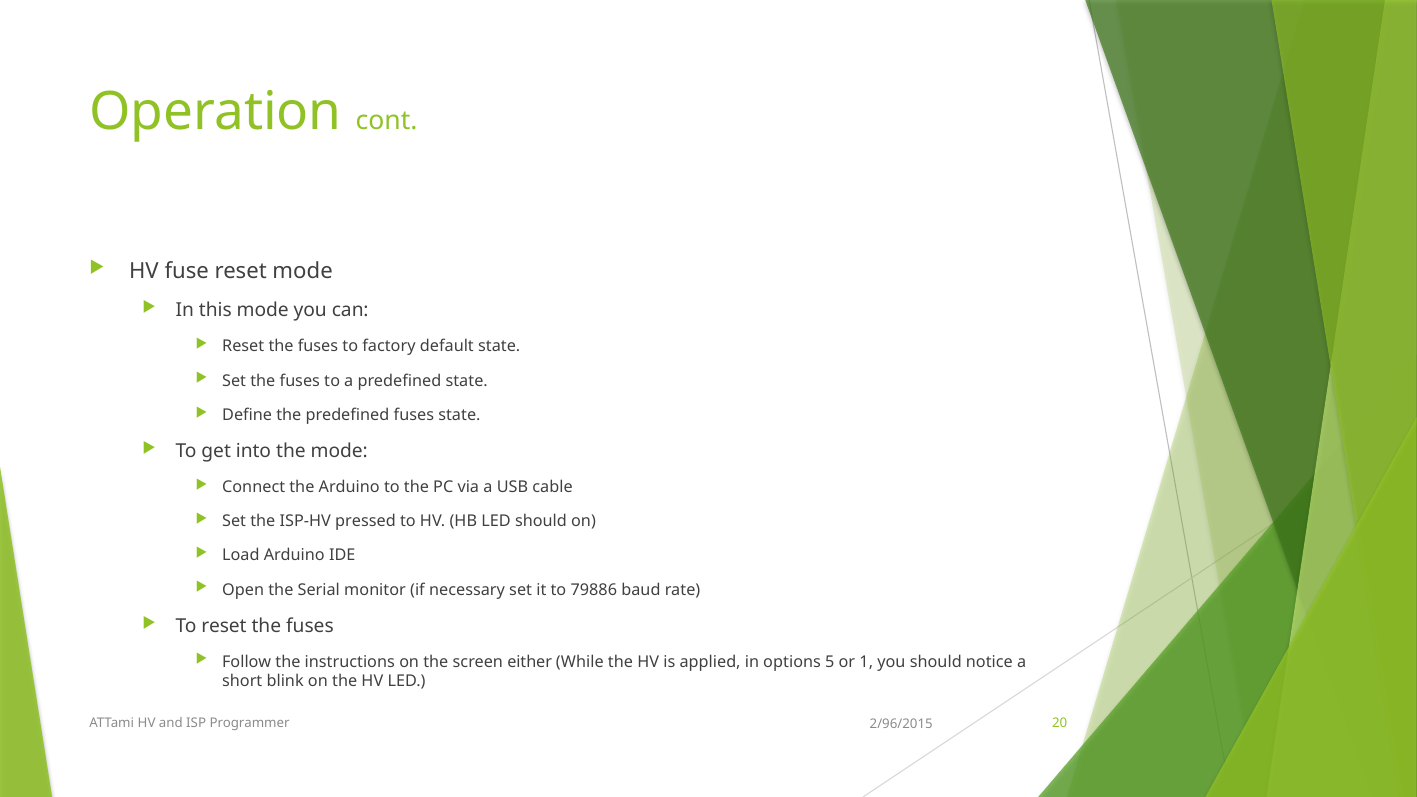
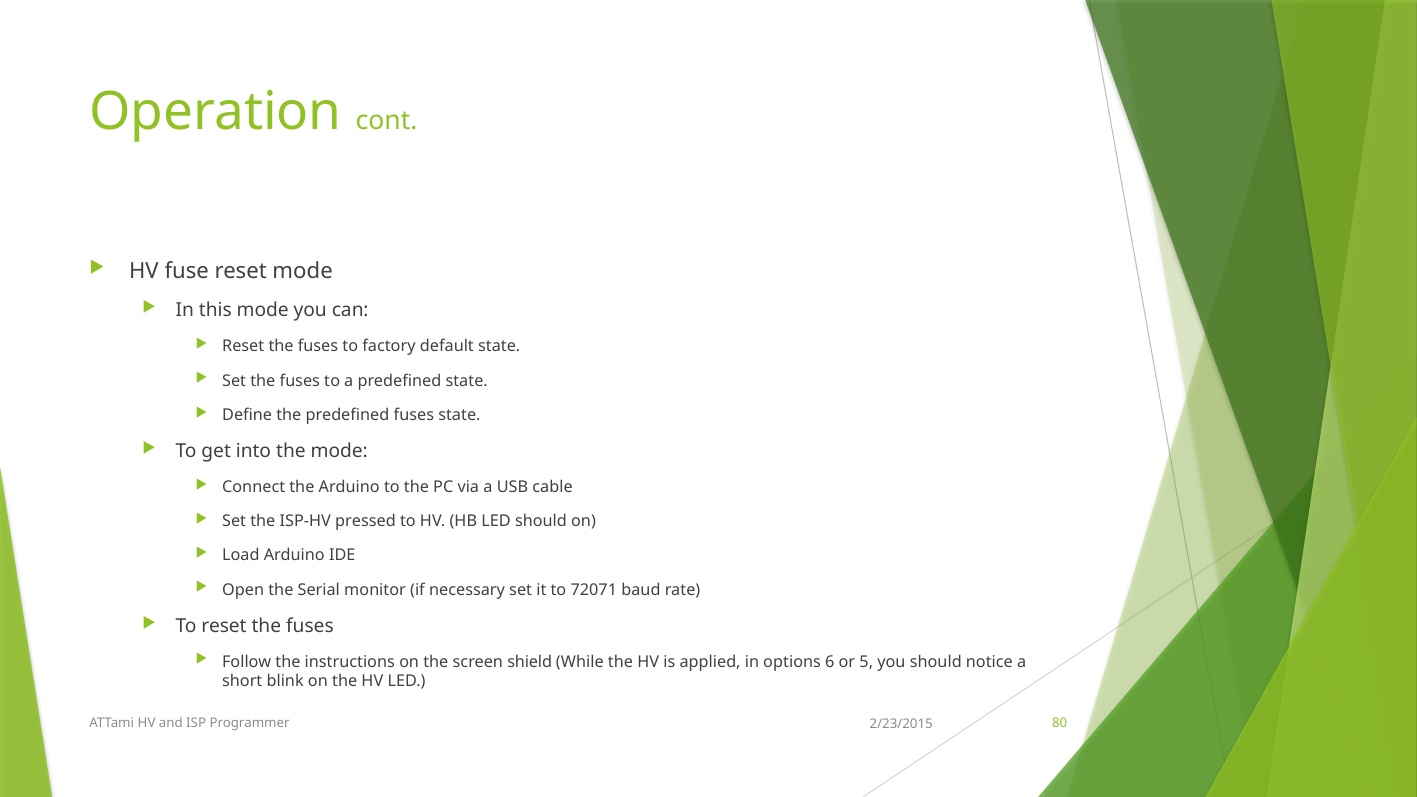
79886: 79886 -> 72071 (594, 590)
either: either -> shield (530, 662)
5: 5 -> 6 (830, 662)
1: 1 -> 5 (866, 662)
20: 20 -> 80 (1060, 723)
2/96/2015: 2/96/2015 -> 2/23/2015 (901, 724)
